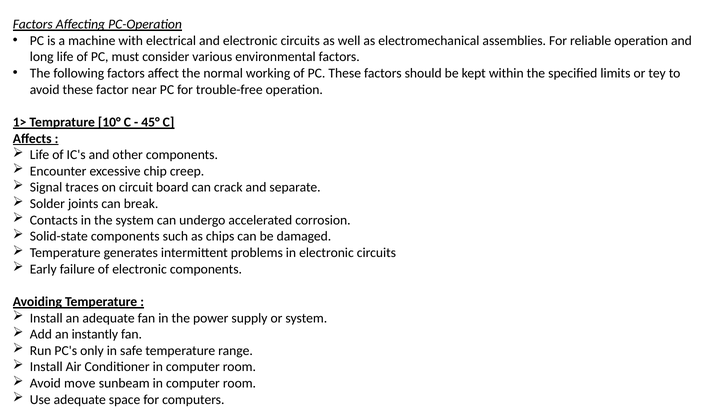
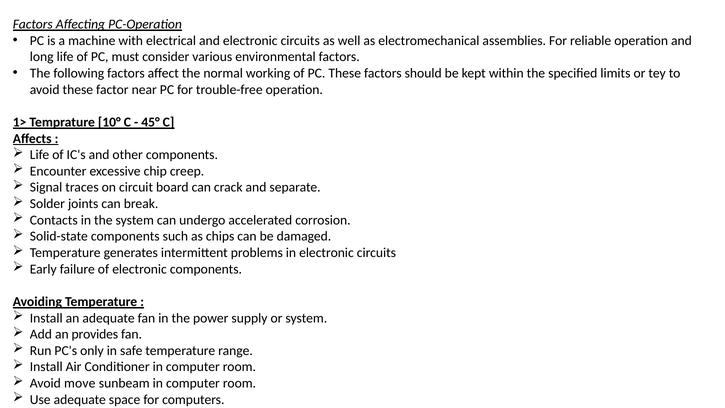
instantly: instantly -> provides (95, 334)
